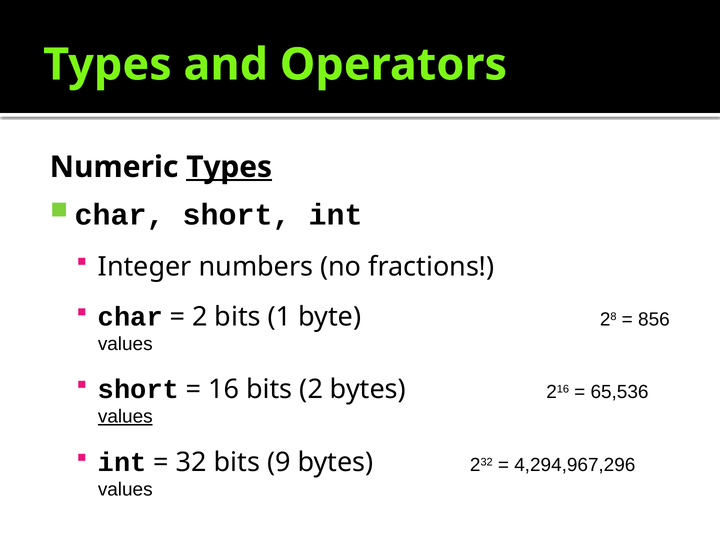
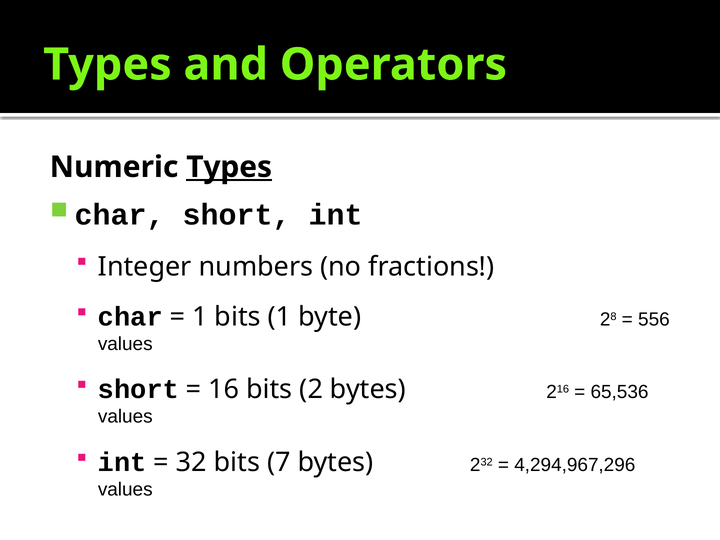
2: 2 -> 1 (200, 317)
856: 856 -> 556 (654, 319)
values underline: present -> none (125, 417)
9: 9 -> 7 (279, 462)
